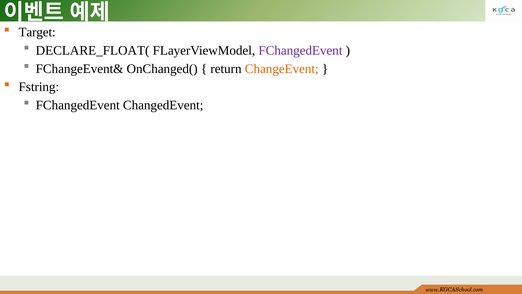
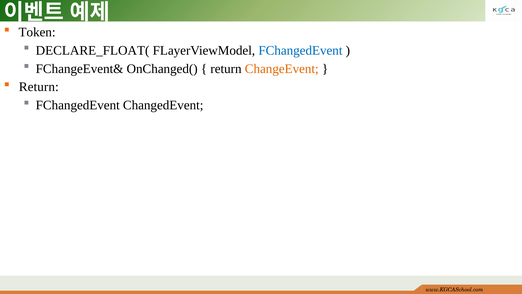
Target: Target -> Token (37, 32)
FChangedEvent colour: purple -> blue (300, 50)
Fstring: Fstring -> Return (39, 87)
